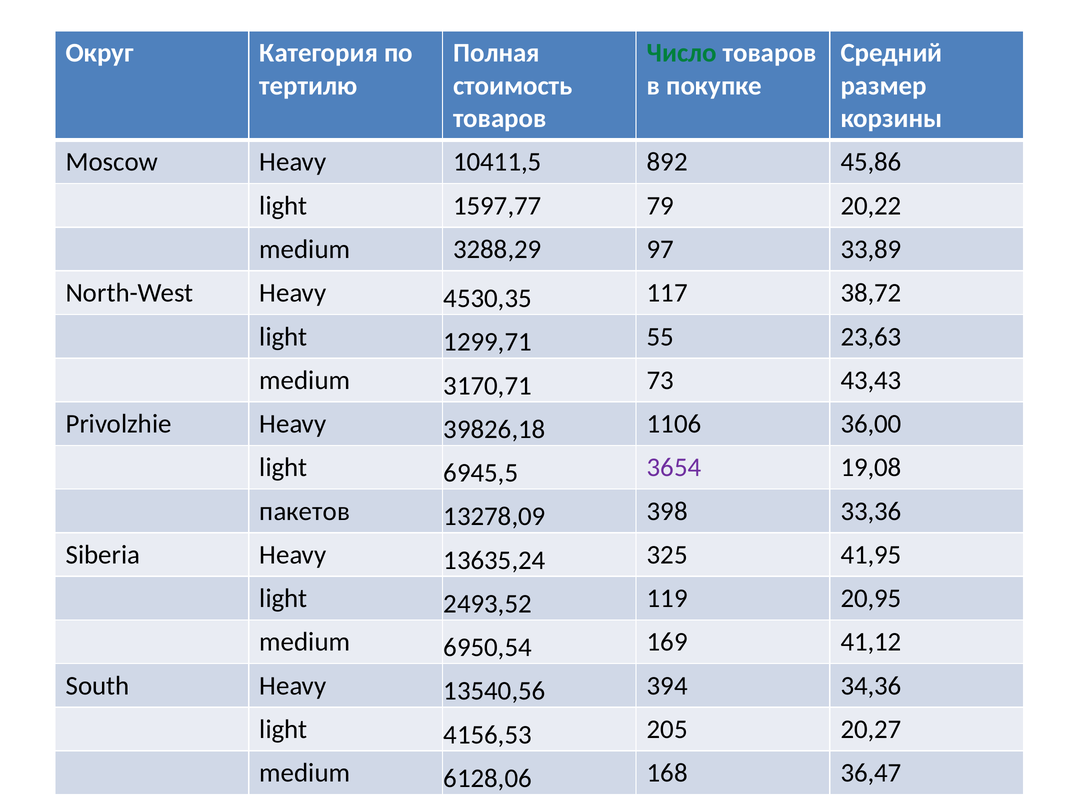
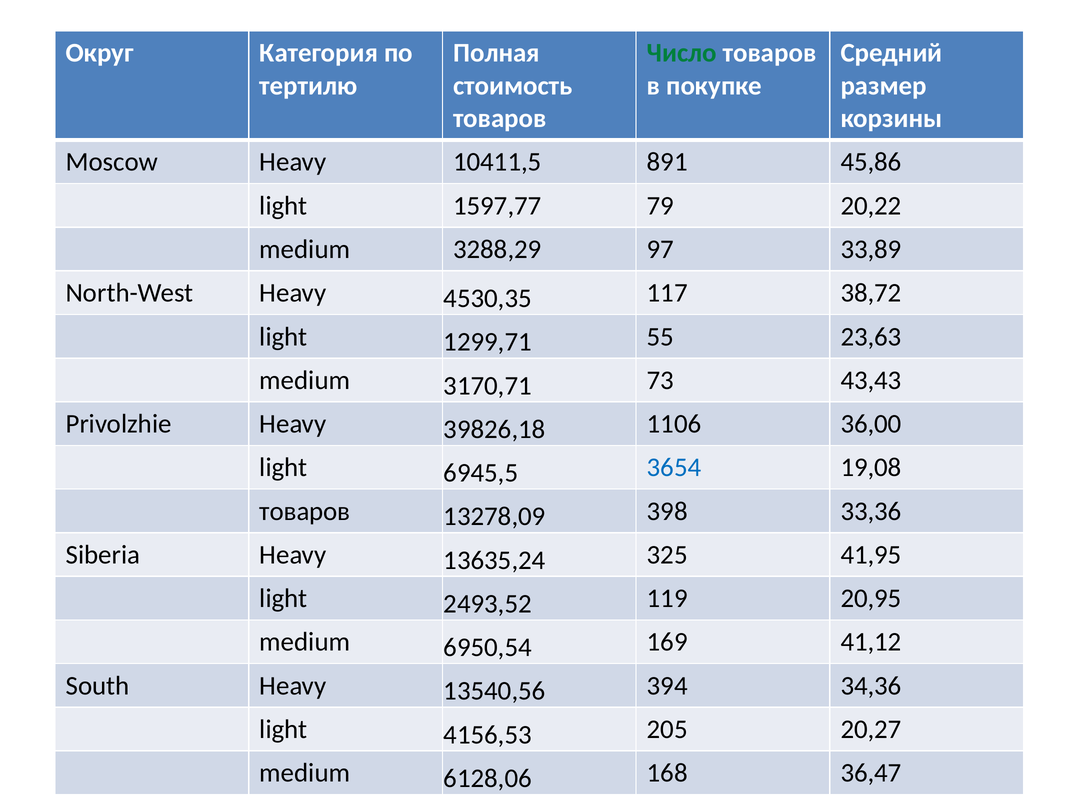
892: 892 -> 891 (667, 162)
3654 colour: purple -> blue (674, 468)
пакетов: пакетов -> товаров (305, 511)
